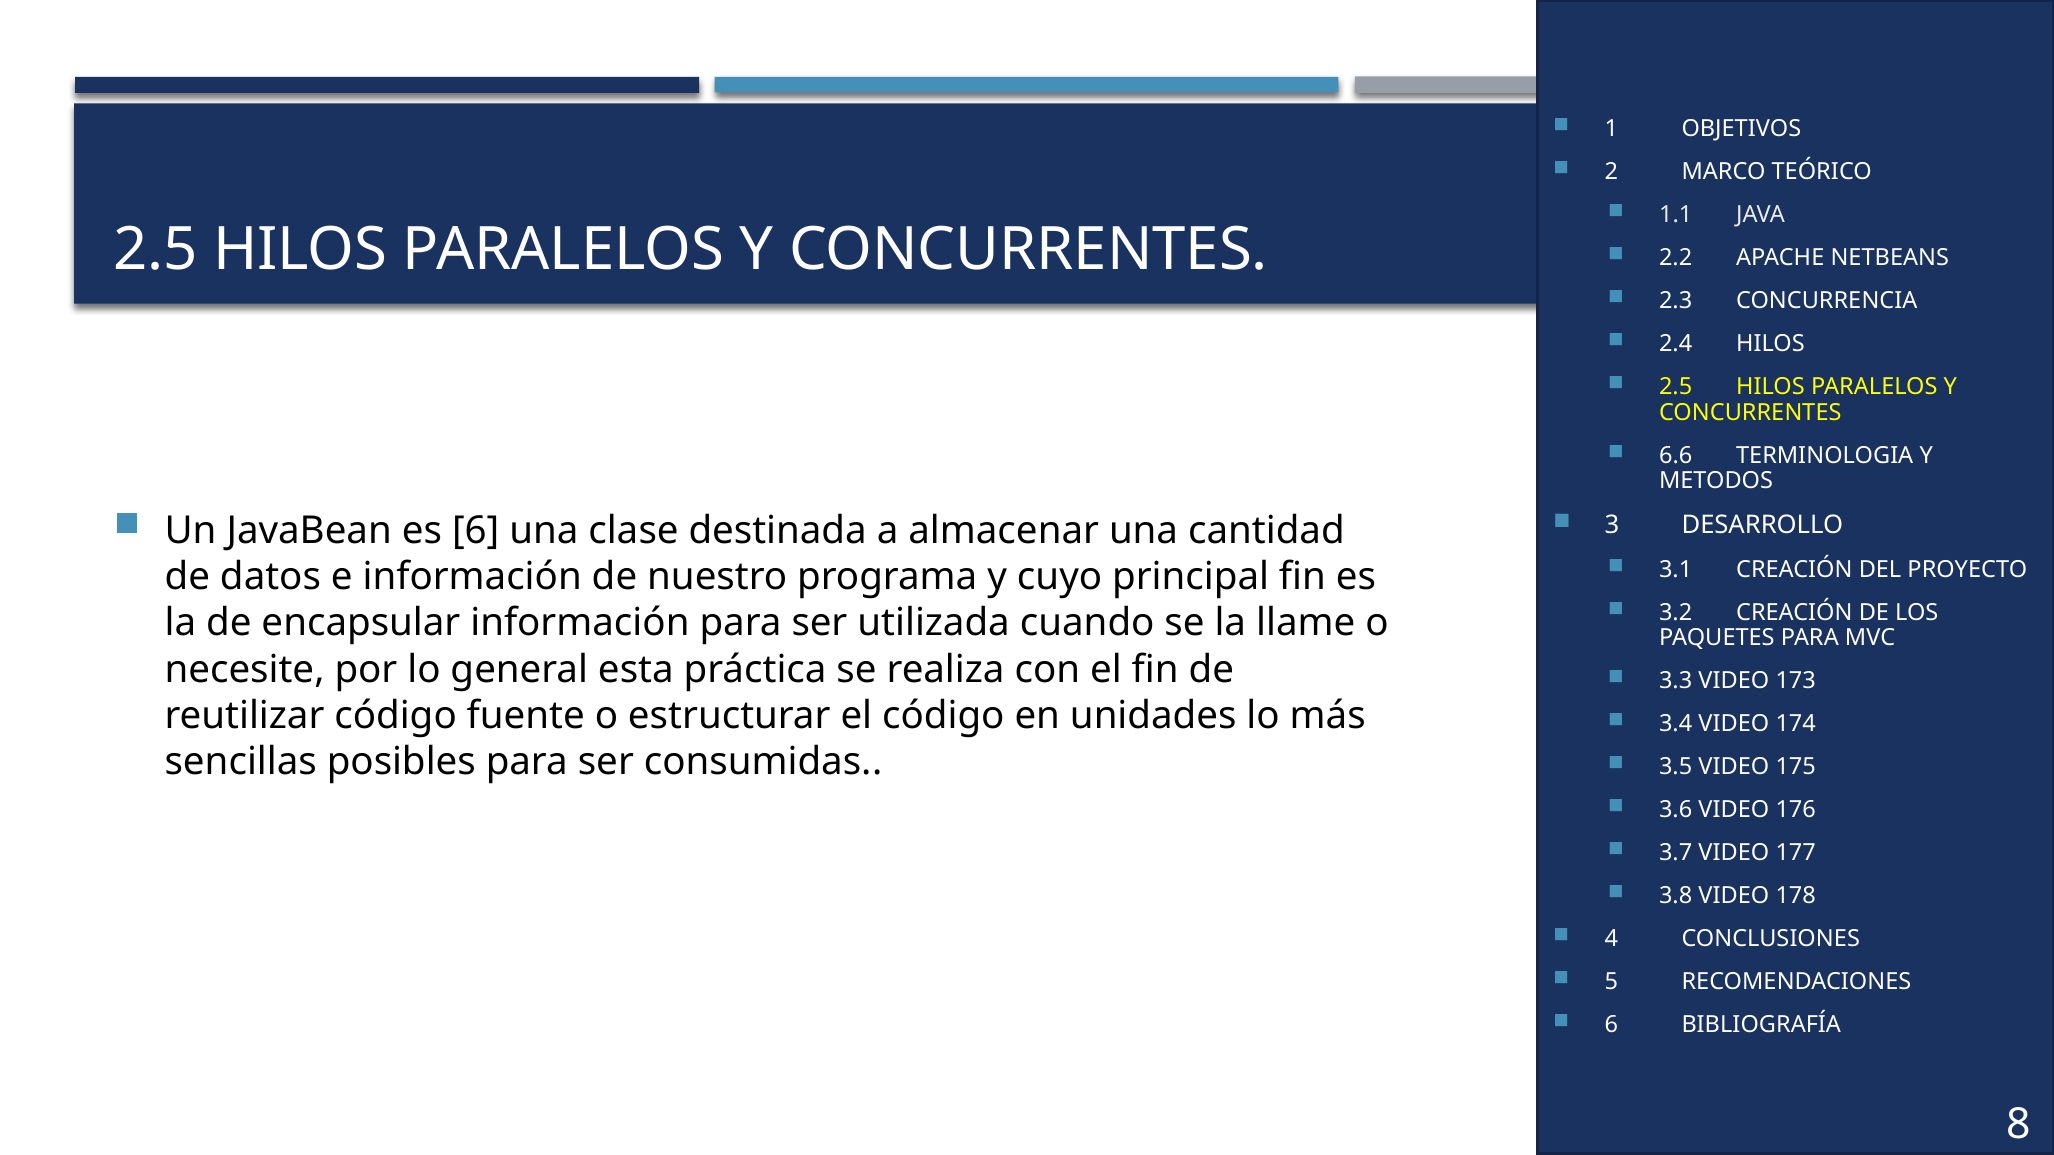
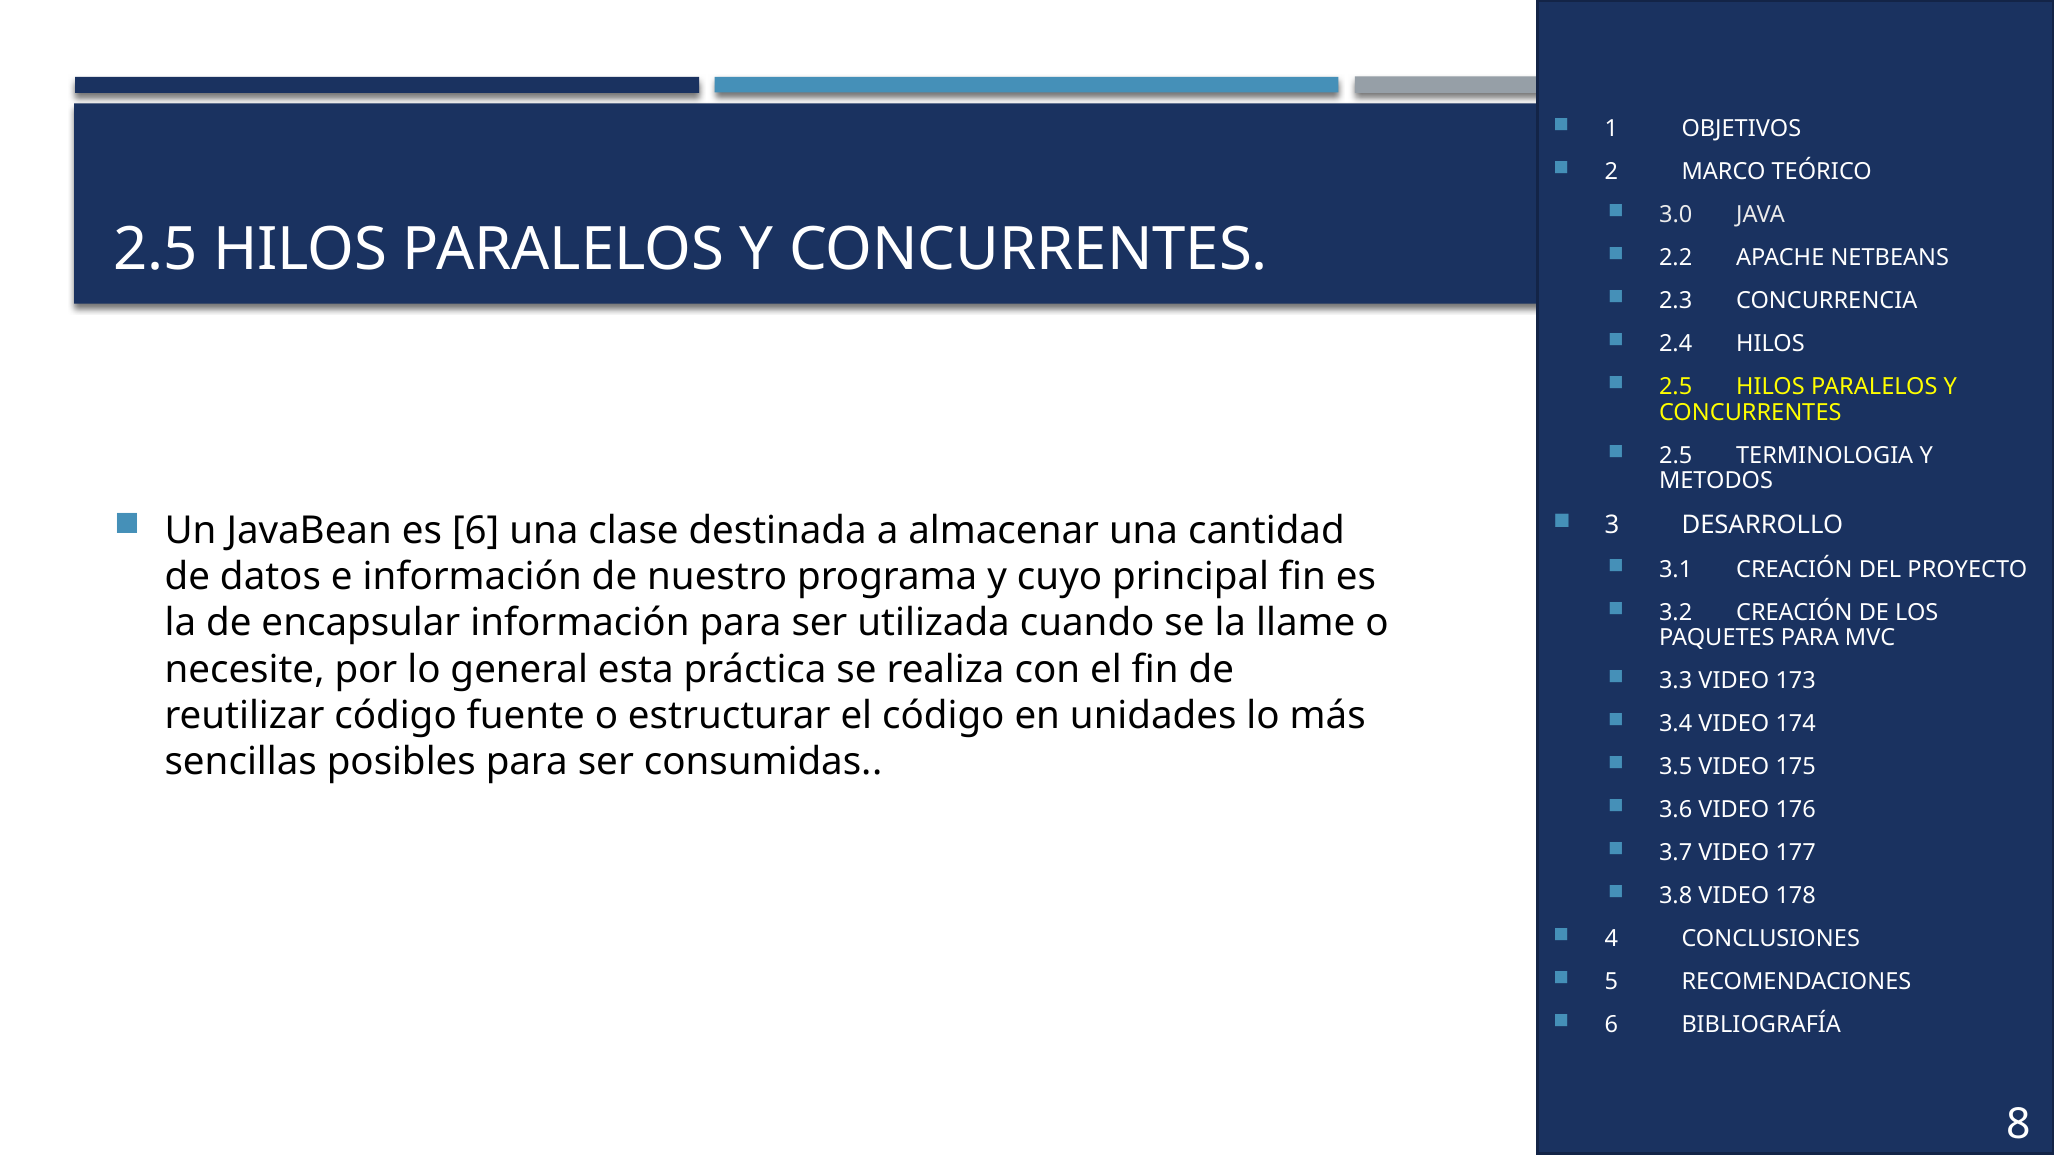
1.1: 1.1 -> 3.0 (1676, 215)
6.6: 6.6 -> 2.5 (1676, 456)
